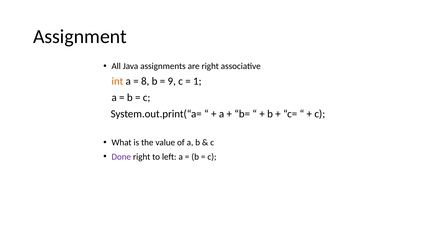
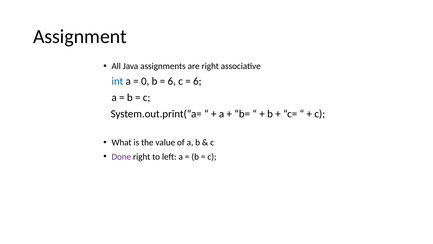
int colour: orange -> blue (117, 81)
8: 8 -> 0 (145, 81)
9: 9 -> 6 (172, 81)
1: 1 -> 6 (197, 81)
